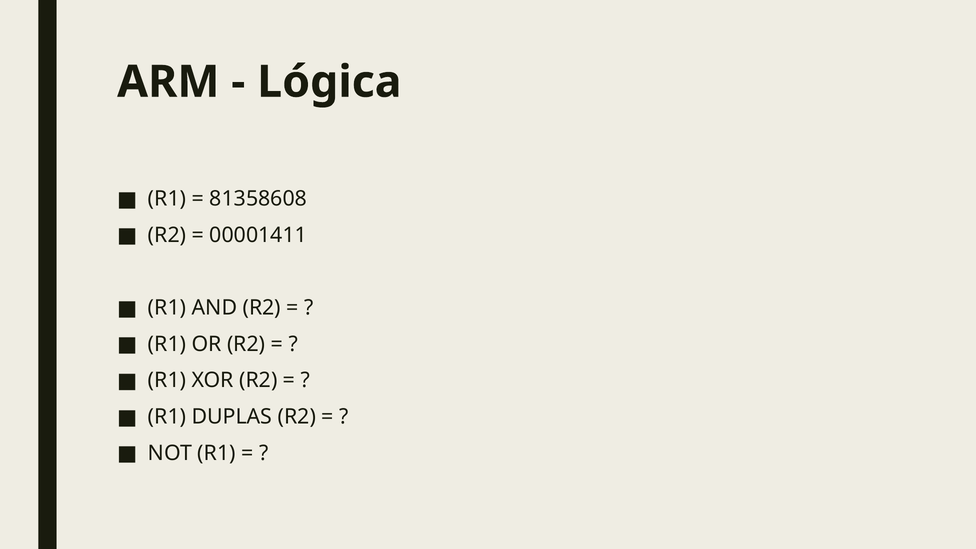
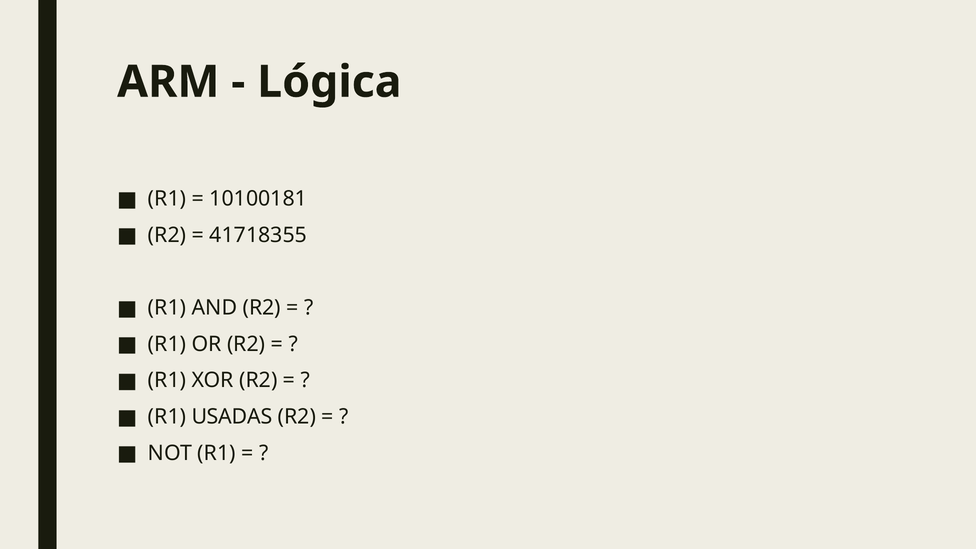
81358608: 81358608 -> 10100181 (258, 199)
00001411: 00001411 -> 41718355 (258, 235)
DUPLAS: DUPLAS -> USADAS (232, 417)
